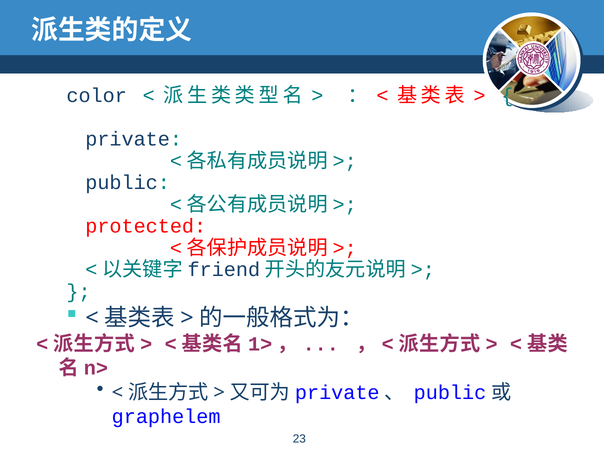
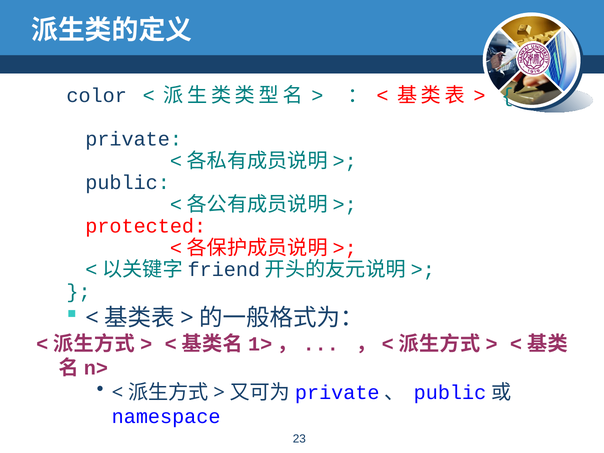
graphelem: graphelem -> namespace (166, 417)
